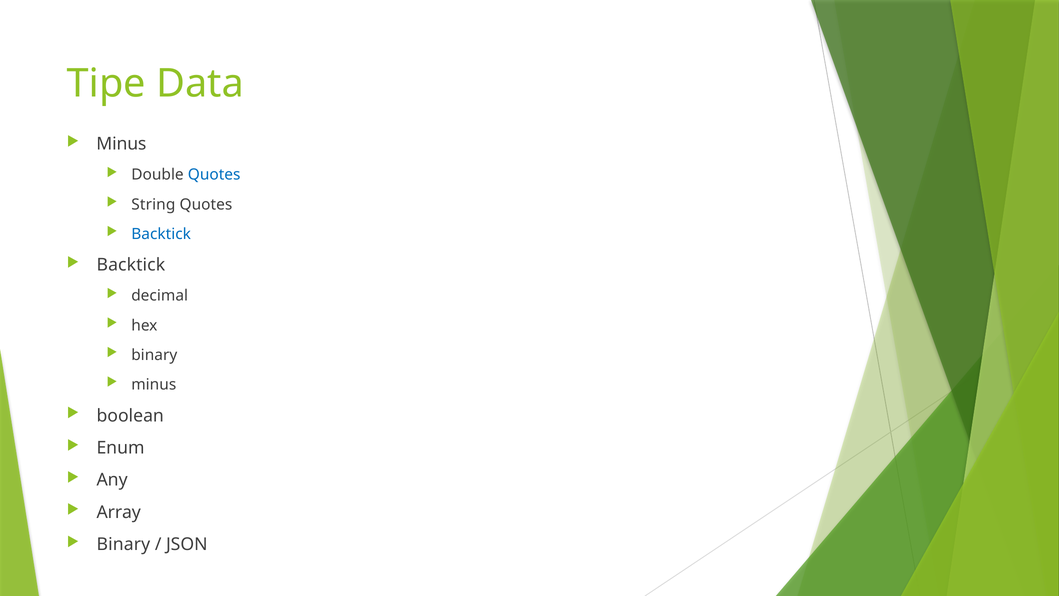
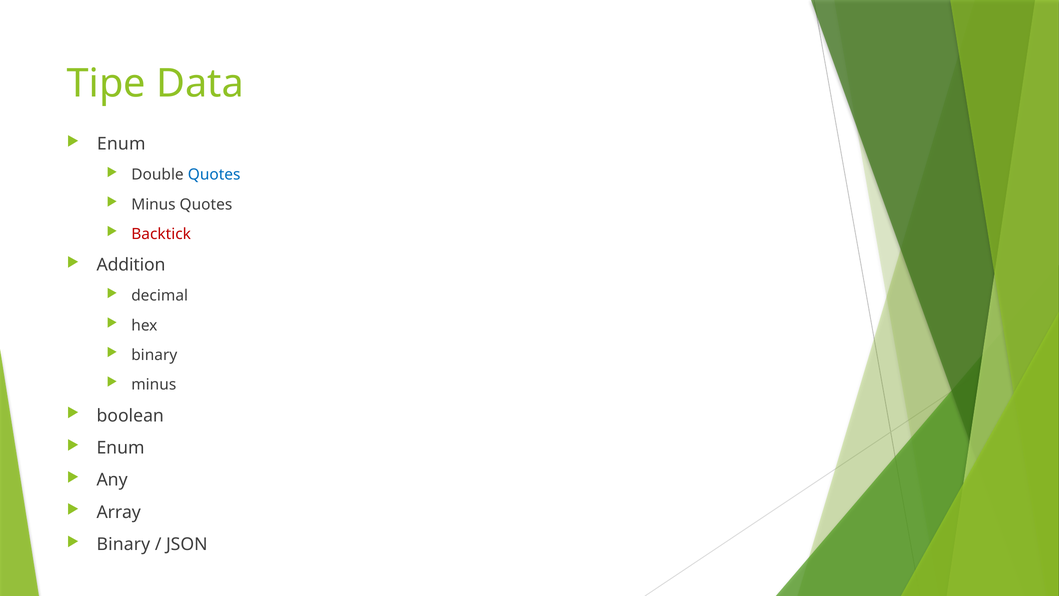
Minus: Minus -> Enum (121, 144)
String: String -> Minus (153, 204)
Backtick colour: blue -> red (161, 234)
Backtick: Backtick -> Addition (131, 265)
